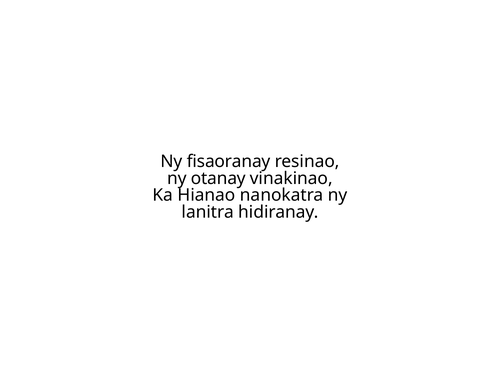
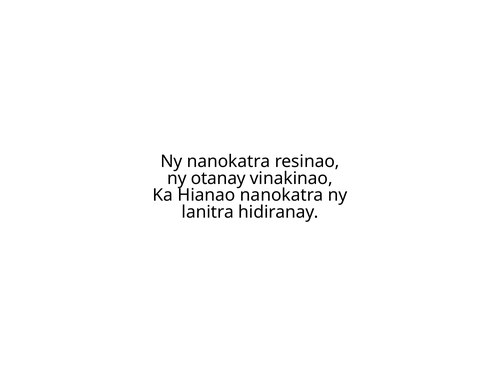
Ny fisaoranay: fisaoranay -> nanokatra (229, 162)
